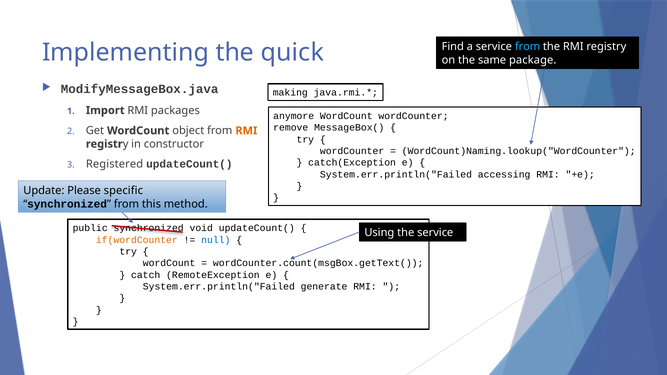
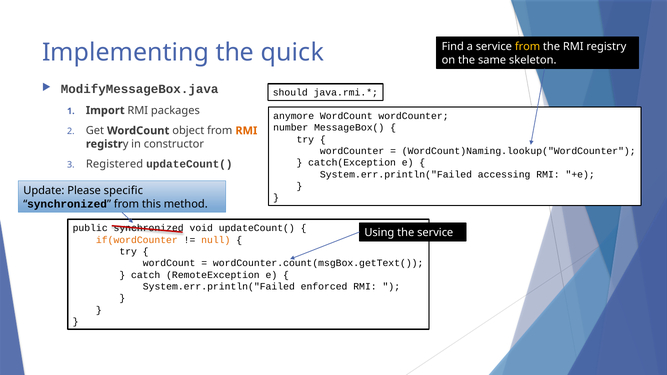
from colour: light blue -> yellow (528, 47)
package: package -> skeleton (533, 60)
making: making -> should (290, 93)
remove: remove -> number (291, 128)
null colour: blue -> orange (216, 240)
generate: generate -> enforced (324, 287)
